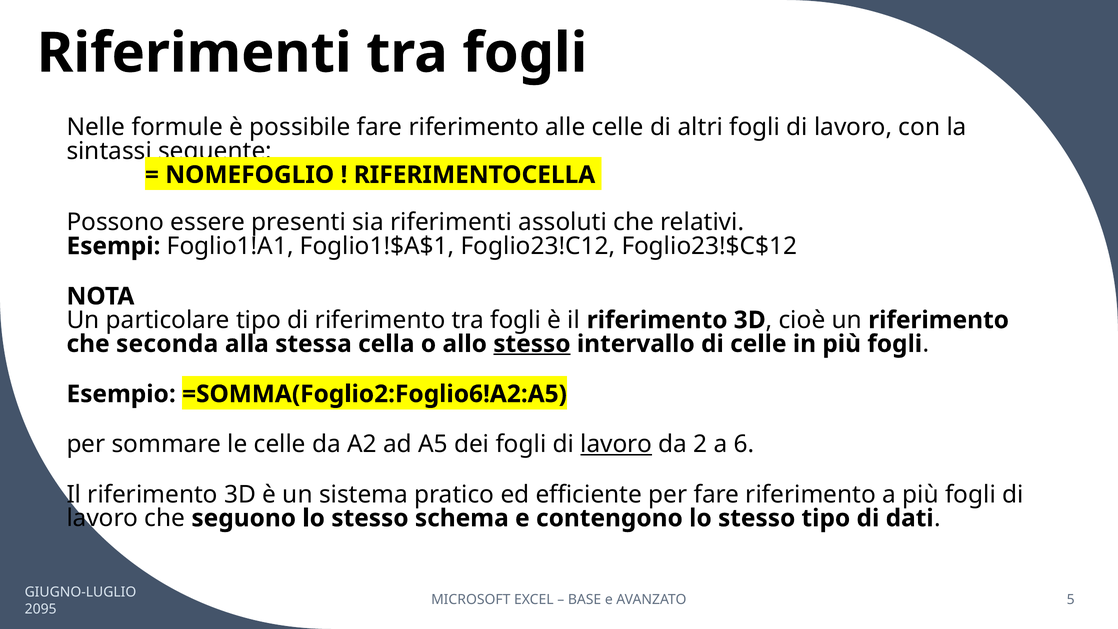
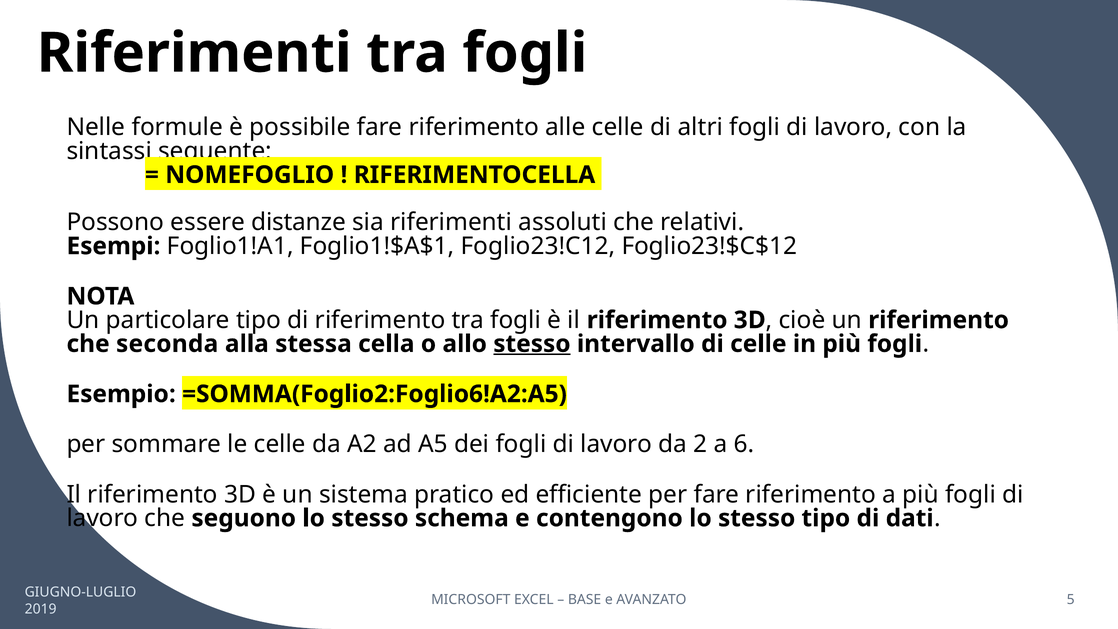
presenti: presenti -> distanze (299, 222)
lavoro underline: present -> none (616, 444)
2095: 2095 -> 2019 (41, 609)
